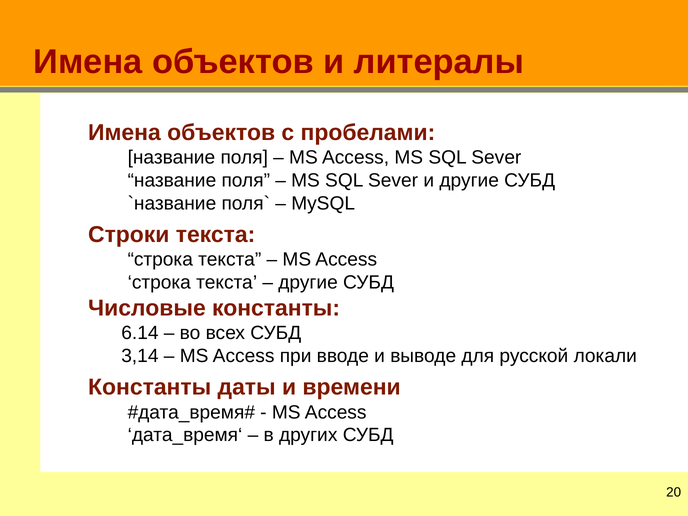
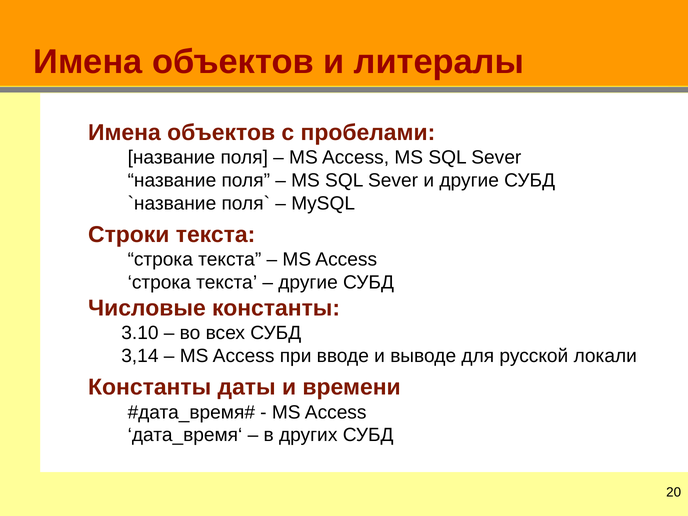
6.14: 6.14 -> 3.10 (140, 333)
